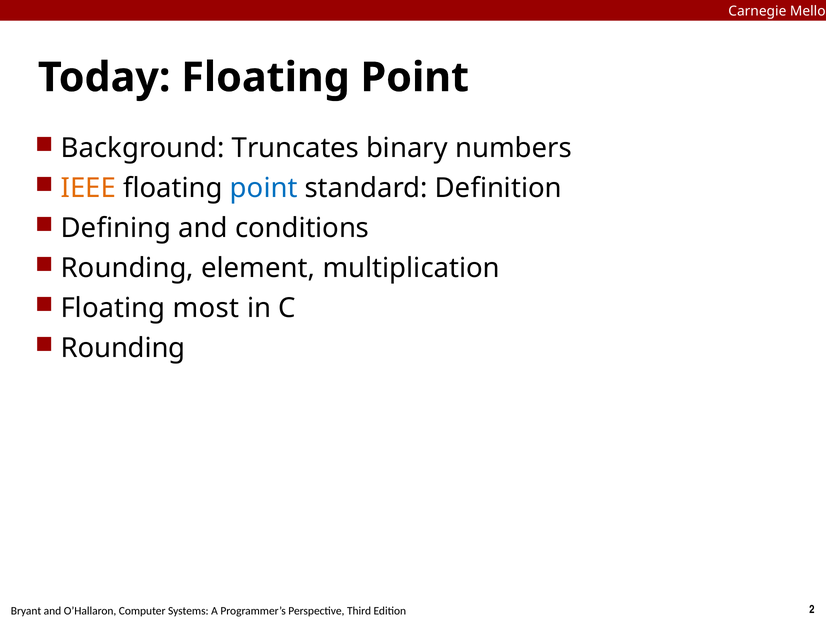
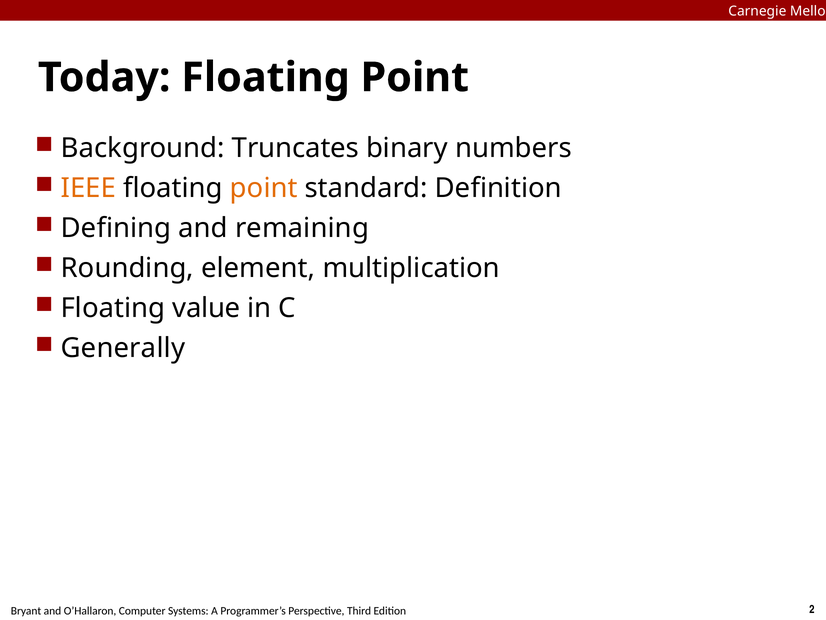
point colour: blue -> orange (264, 188)
conditions: conditions -> remaining (302, 228)
most: most -> value (206, 308)
Rounding: Rounding -> Generally (123, 348)
